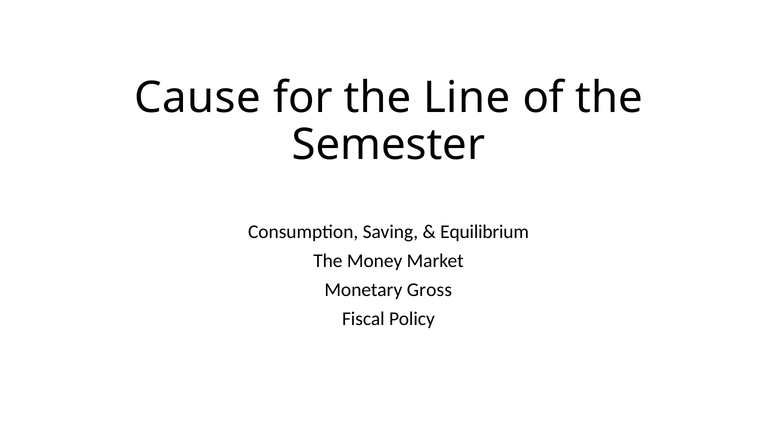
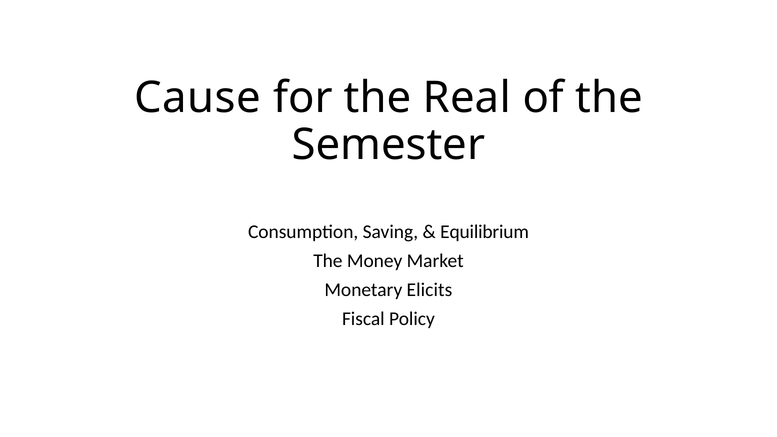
Line: Line -> Real (467, 98)
Gross: Gross -> Elicits (429, 290)
